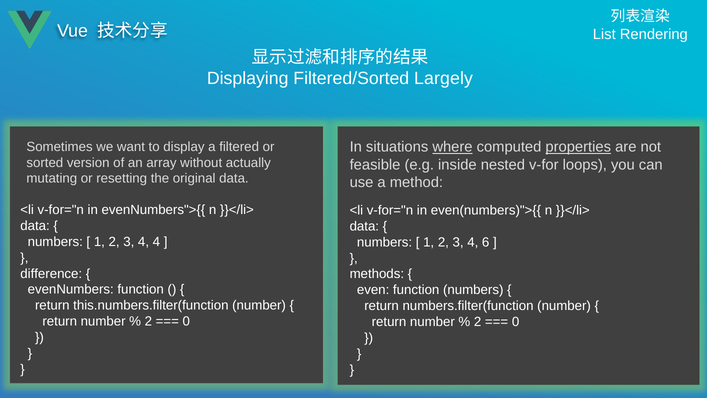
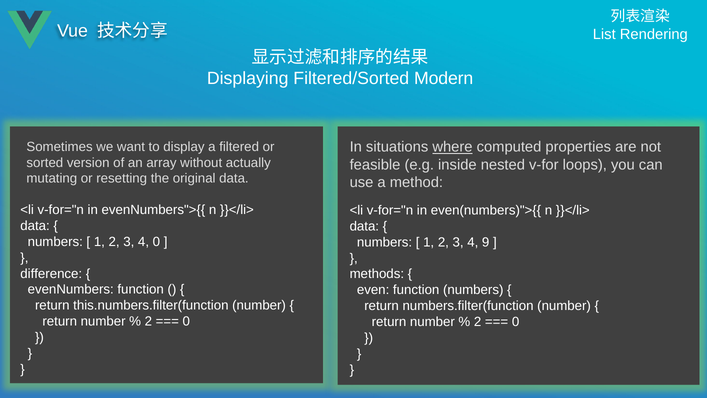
Largely: Largely -> Modern (444, 79)
properties underline: present -> none (578, 147)
4 4: 4 -> 0 (156, 242)
6: 6 -> 9 (486, 242)
